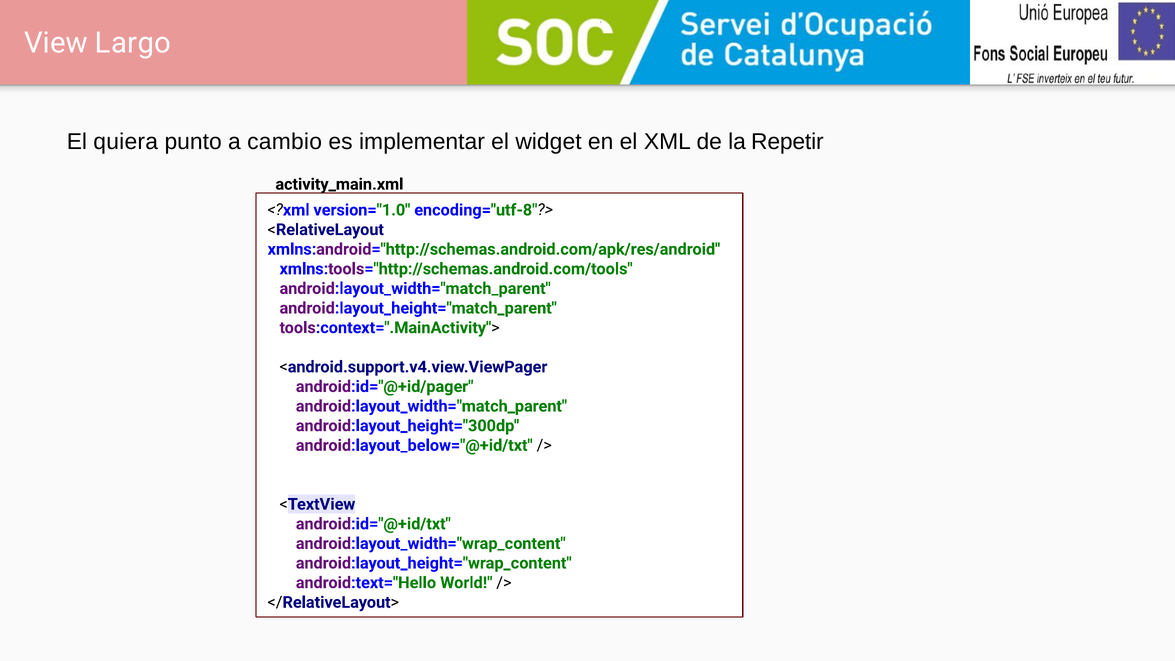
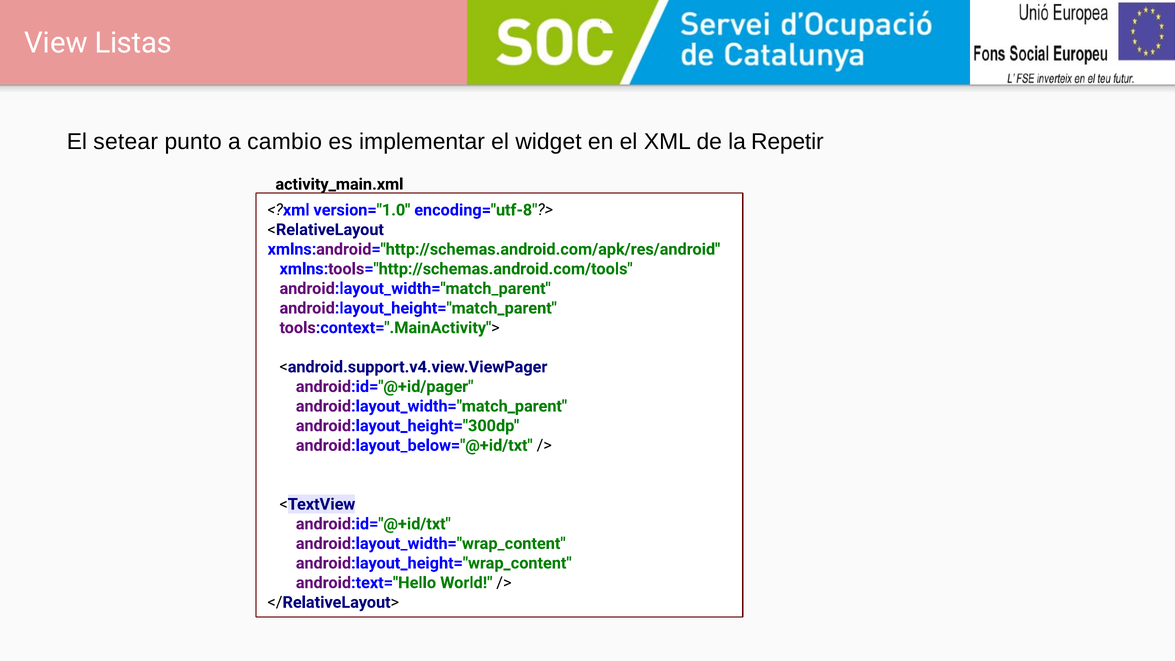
Largo: Largo -> Listas (133, 43)
quiera: quiera -> setear (126, 142)
